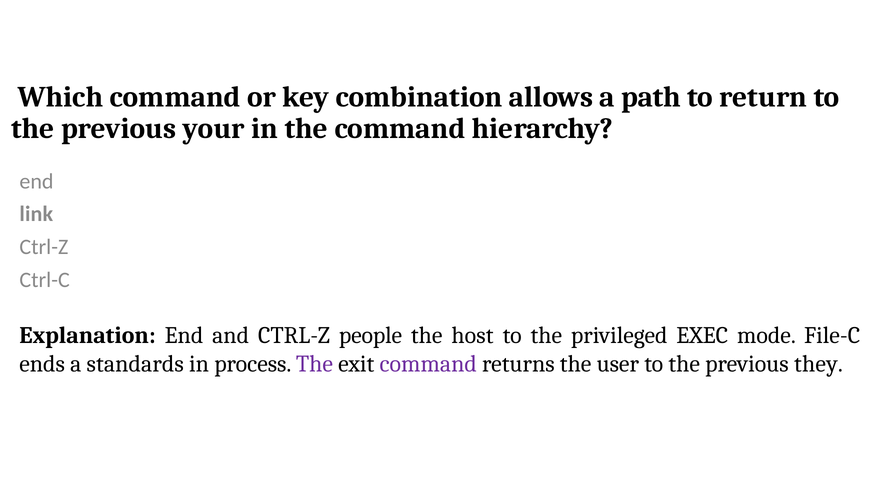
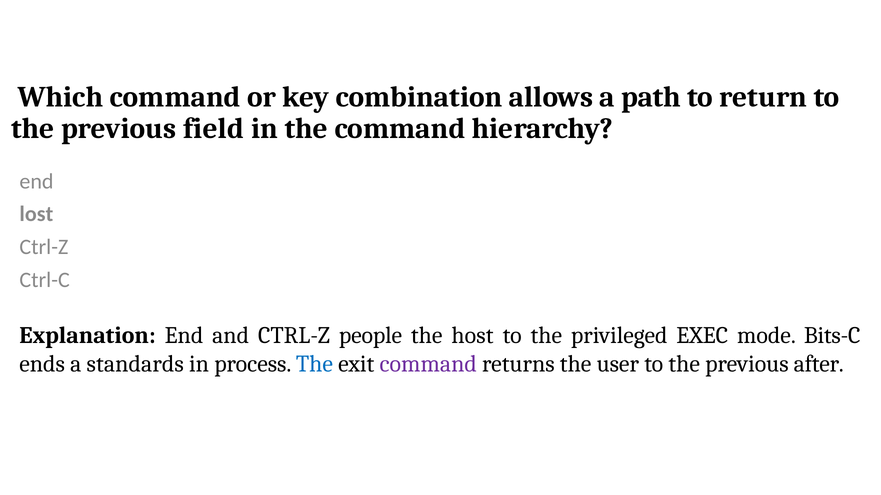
your: your -> field (214, 129)
link: link -> lost (36, 214)
File-C: File-C -> Bits-C (832, 336)
The colour: purple -> blue (314, 364)
they: they -> after (819, 364)
